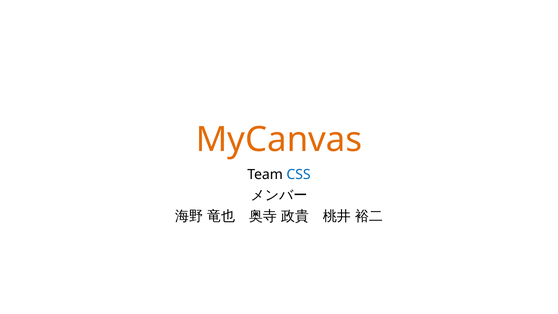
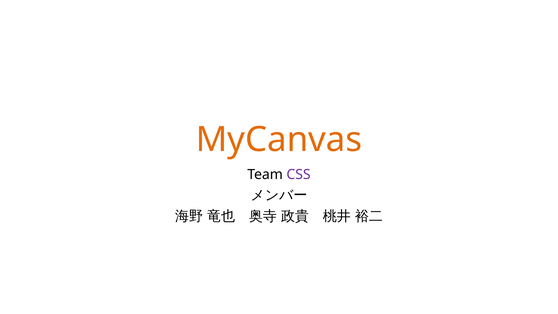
CSS colour: blue -> purple (299, 174)
